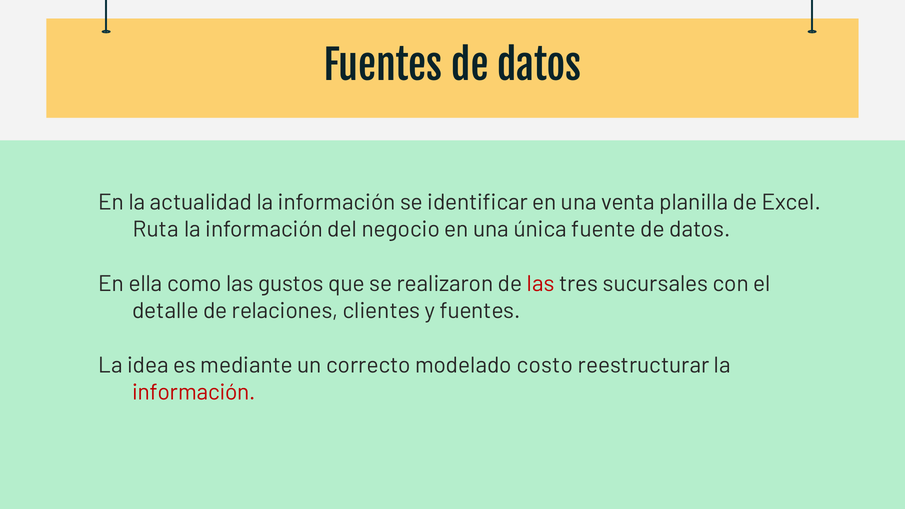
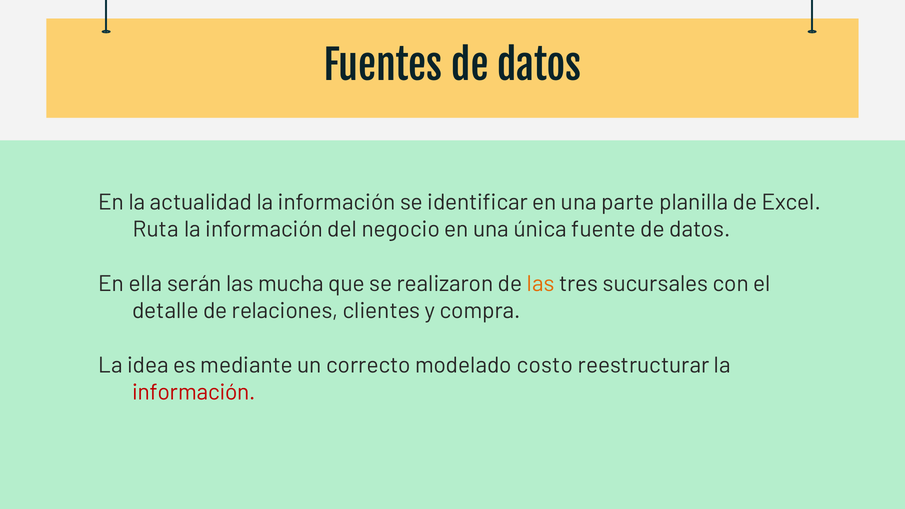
venta: venta -> parte (628, 202)
como: como -> serán (194, 284)
gustos: gustos -> mucha (291, 284)
las colour: red -> orange (541, 284)
y fuentes: fuentes -> compra (480, 311)
